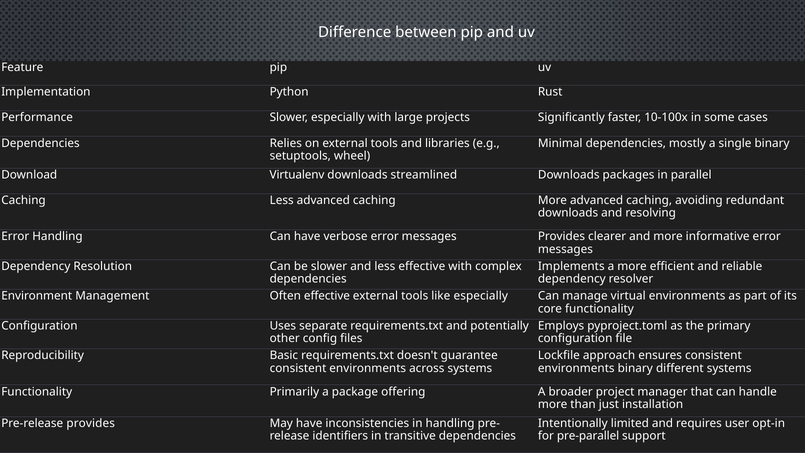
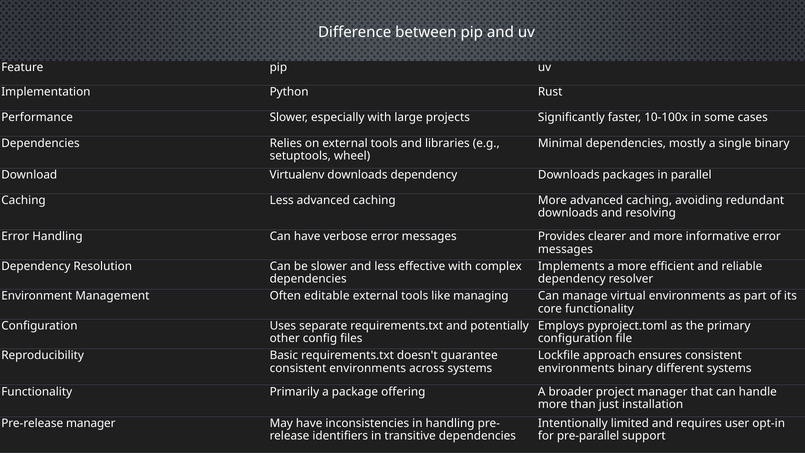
downloads streamlined: streamlined -> dependency (424, 175)
Often effective: effective -> editable (327, 296)
like especially: especially -> managing (481, 296)
Pre-release provides: provides -> manager (91, 423)
